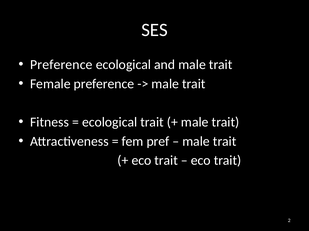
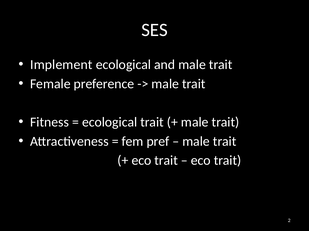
Preference: Preference -> Implement (61, 65)
